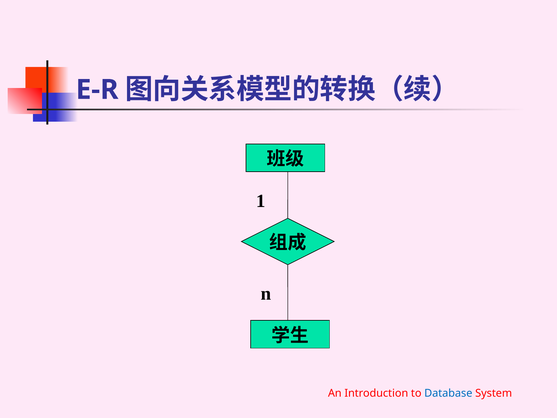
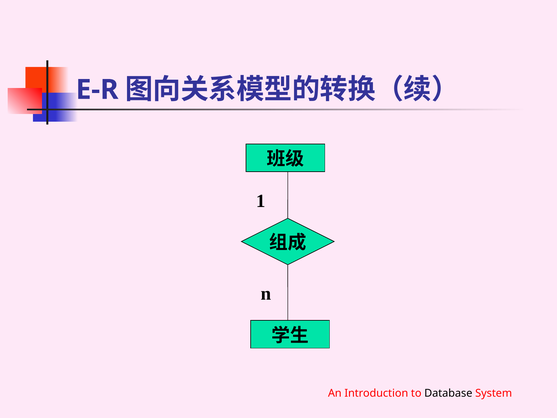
Database colour: blue -> black (448, 393)
